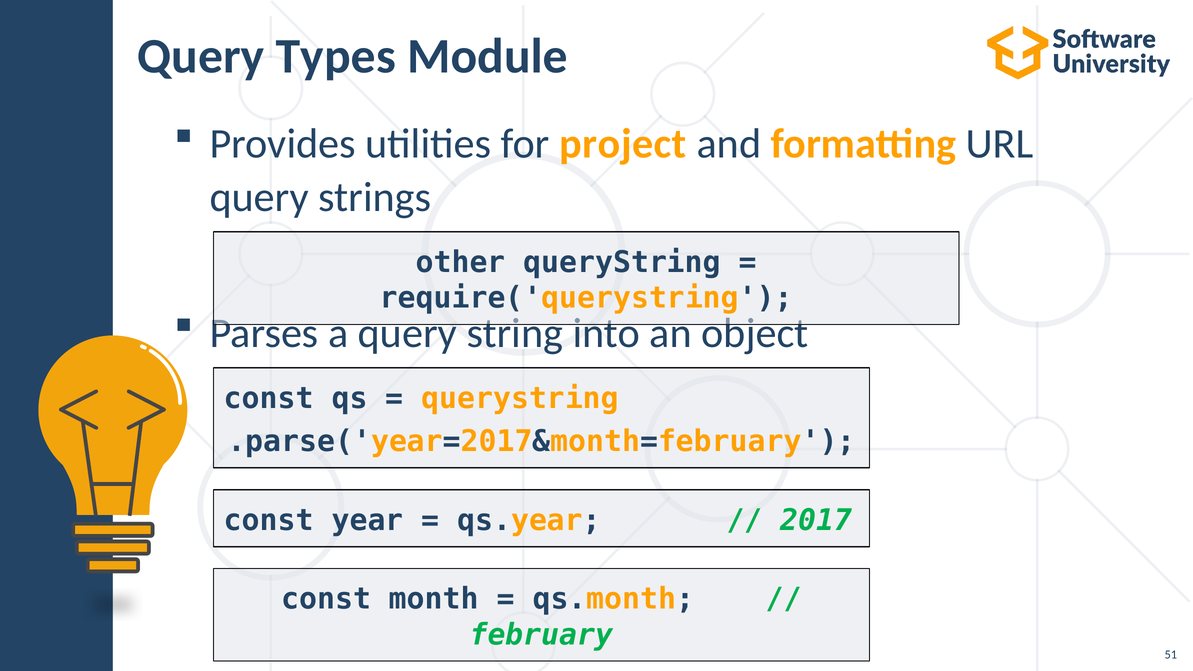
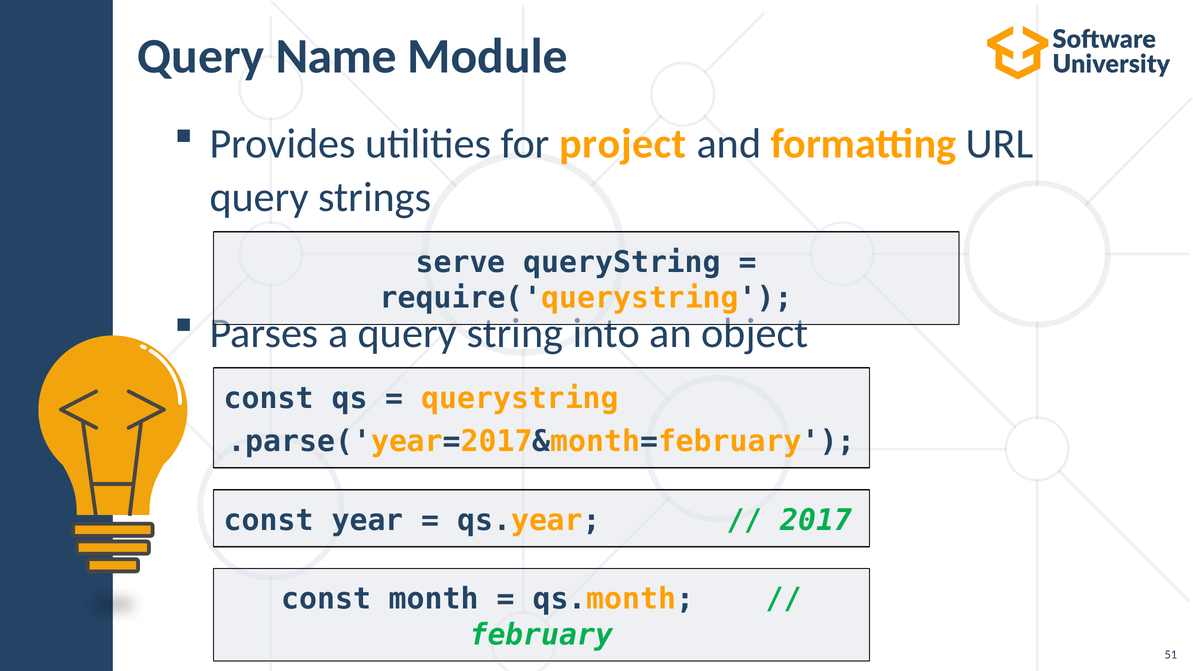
Types: Types -> Name (336, 57)
other: other -> serve (461, 262)
